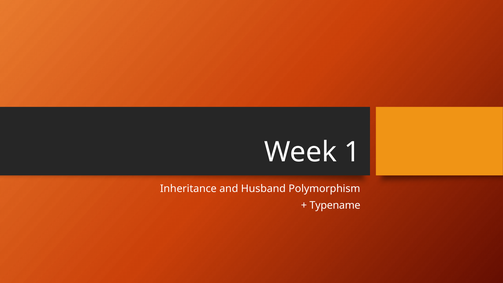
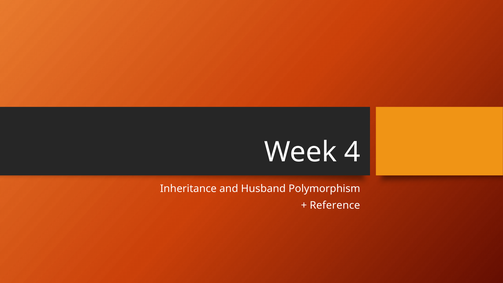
1: 1 -> 4 (352, 152)
Typename: Typename -> Reference (335, 205)
